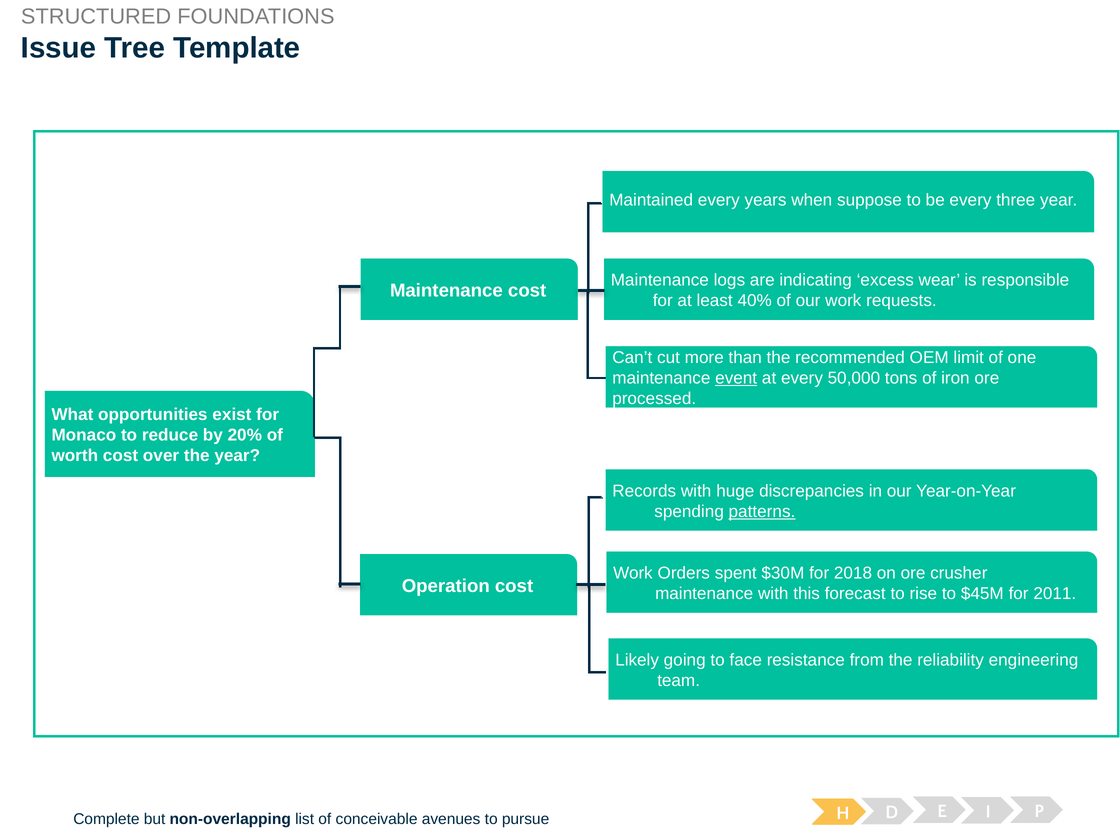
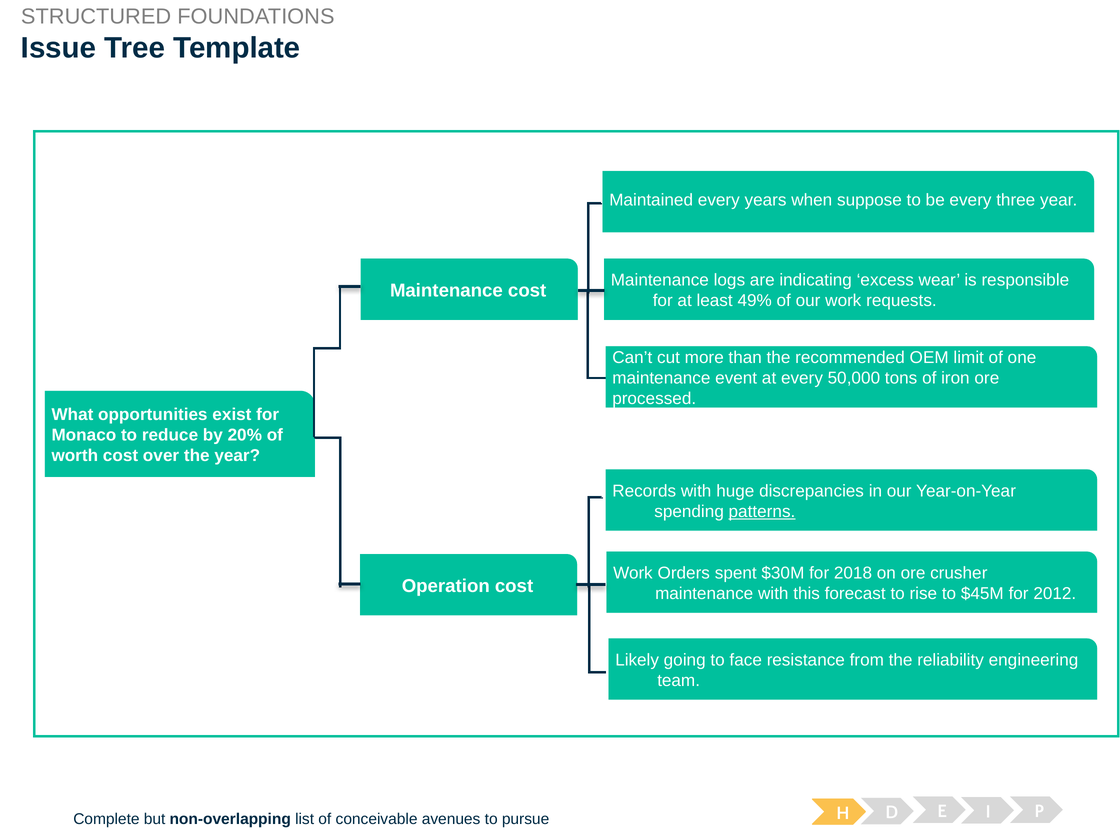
40%: 40% -> 49% (755, 301)
event underline: present -> none (736, 378)
2011: 2011 -> 2012 (1055, 594)
